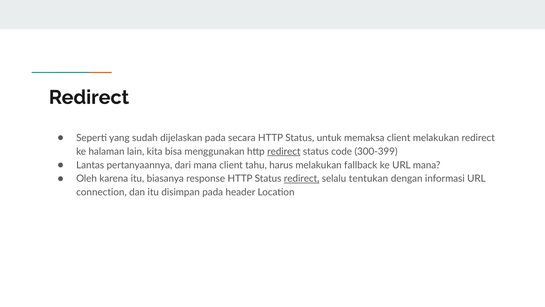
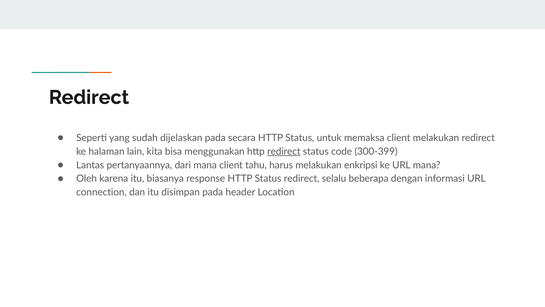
fallback: fallback -> enkripsi (361, 165)
redirect underline: present -> none (302, 178)
tentukan: tentukan -> beberapa (369, 178)
